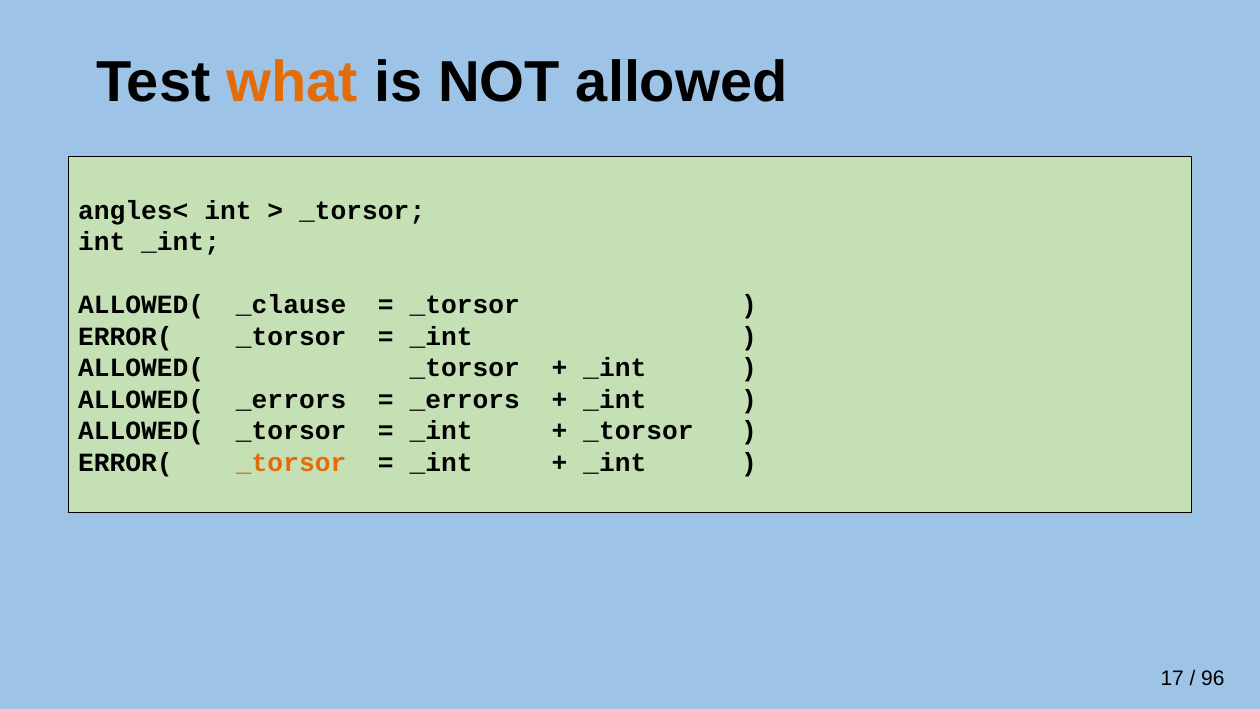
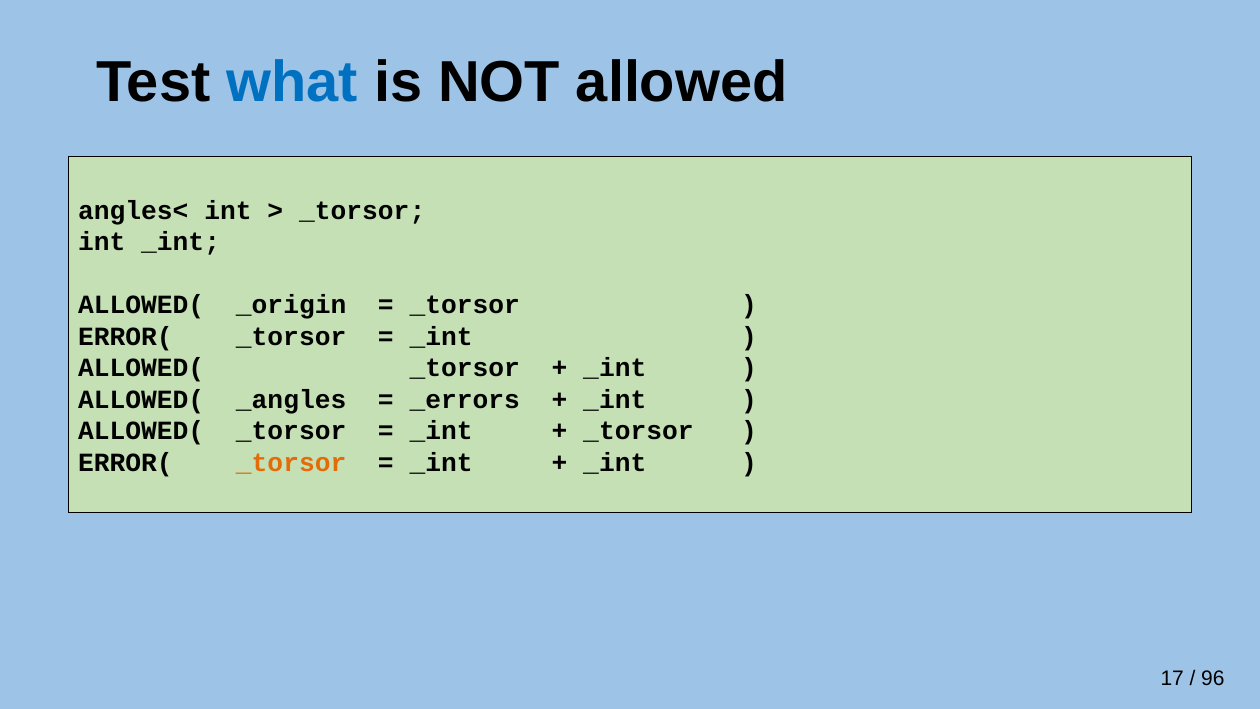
what colour: orange -> blue (292, 83)
_clause: _clause -> _origin (291, 305)
ALLOWED( _errors: _errors -> _angles (291, 400)
